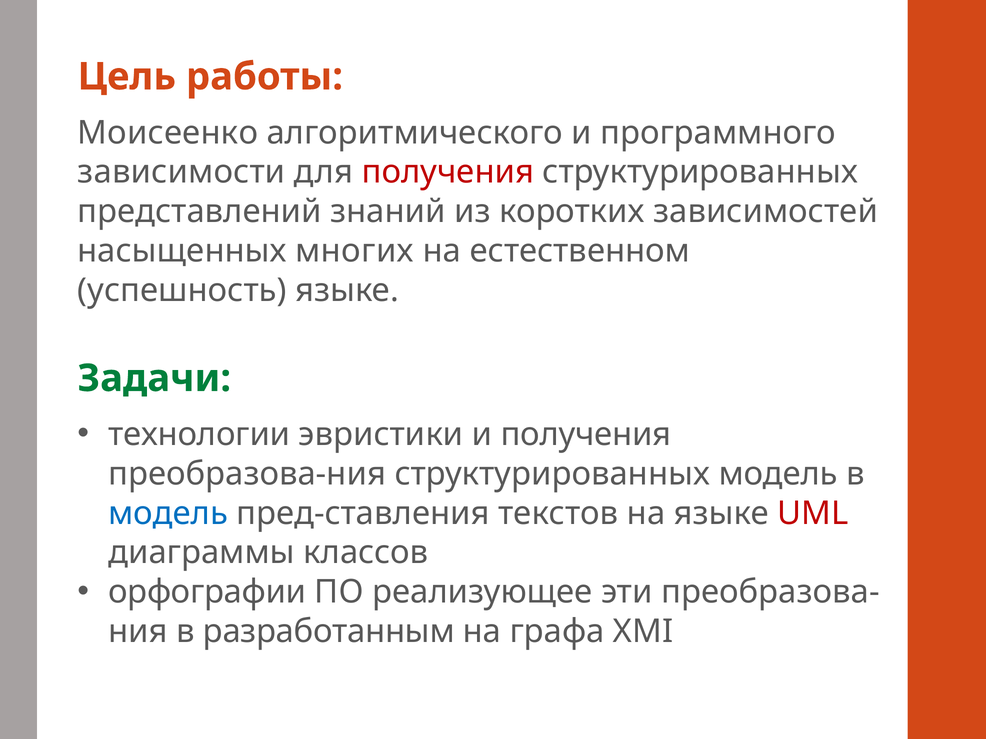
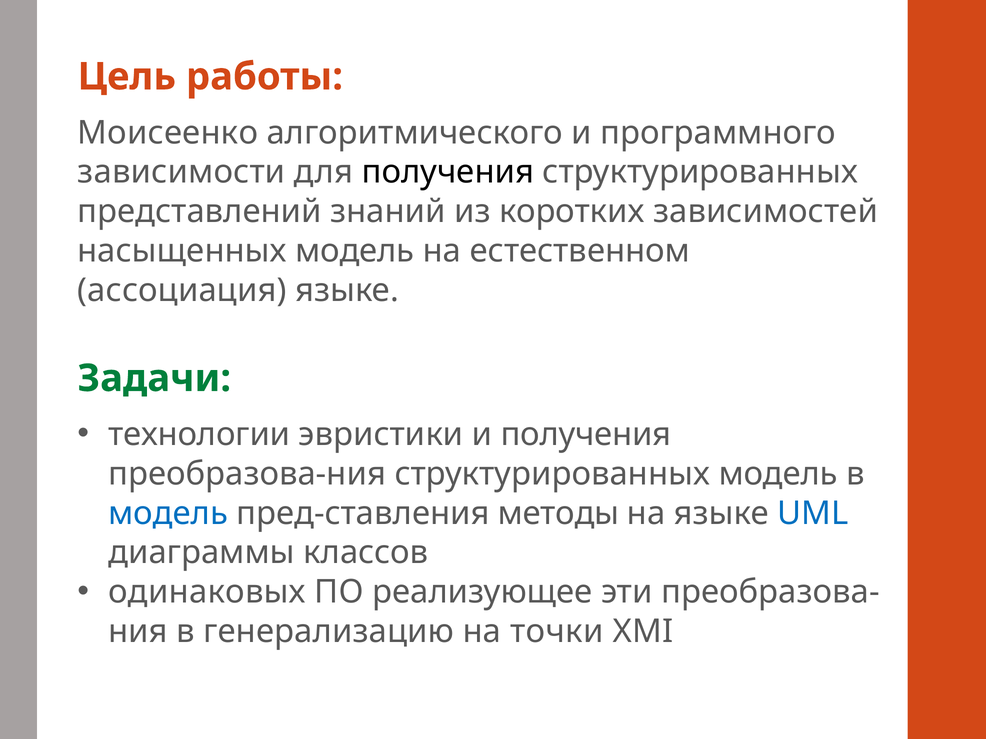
получения colour: red -> black (448, 172)
насыщенных многих: многих -> модель (355, 251)
успешность: успешность -> ассоциация (182, 291)
текстов: текстов -> методы (558, 514)
UML colour: red -> blue (813, 514)
орфографии: орфографии -> одинаковых (207, 592)
разработанным: разработанным -> генерализацию (329, 632)
графа: графа -> точки (557, 632)
